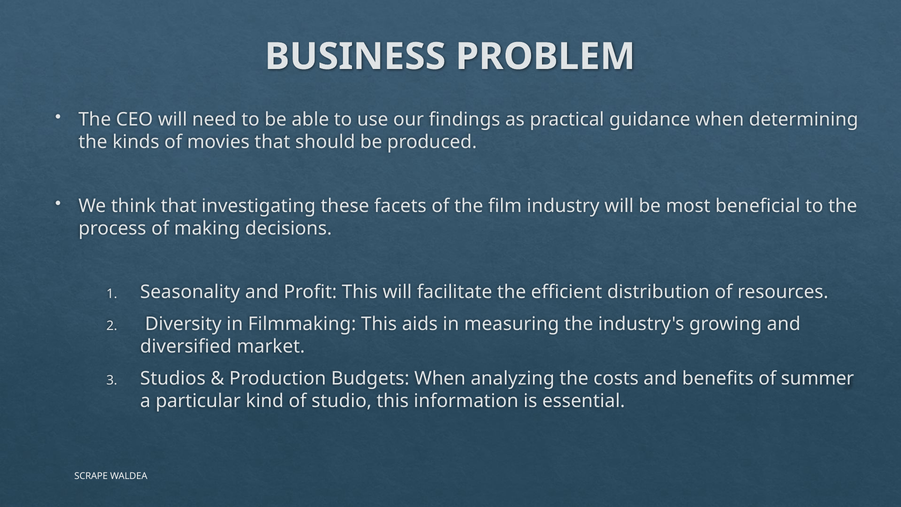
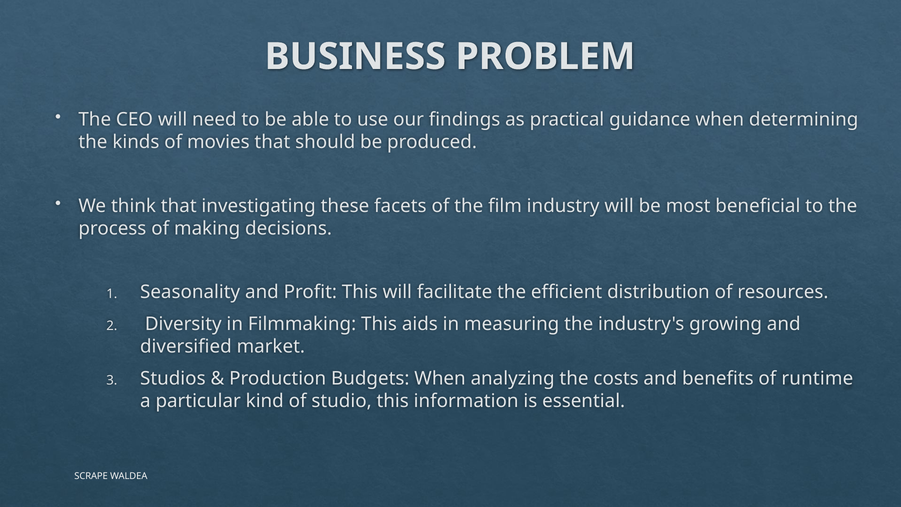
summer: summer -> runtime (817, 379)
